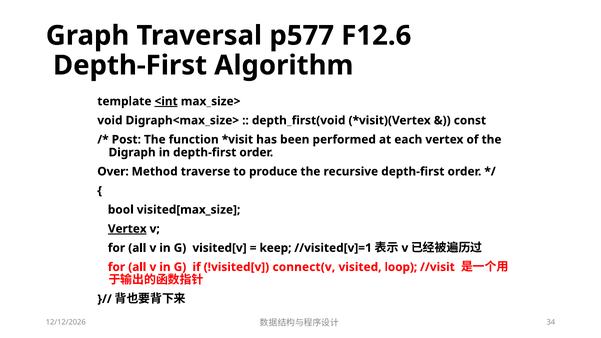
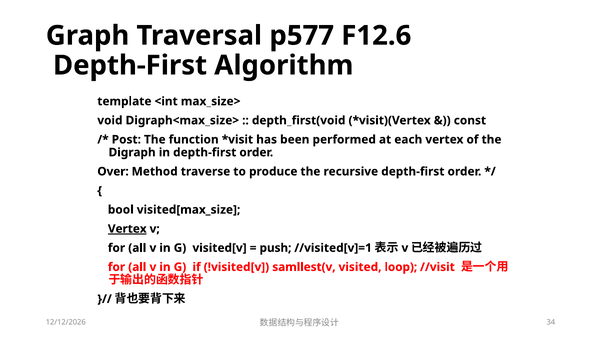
<int underline: present -> none (166, 101)
keep: keep -> push (275, 248)
connect(v: connect(v -> samllest(v (304, 267)
